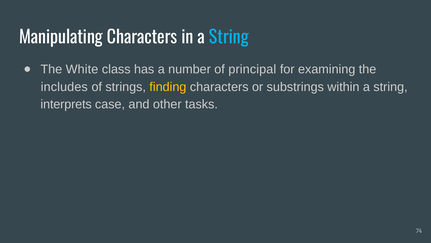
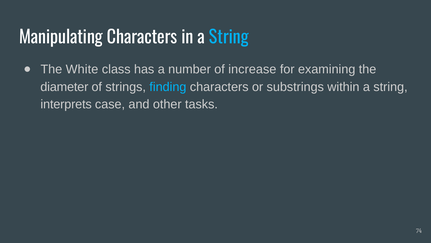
principal: principal -> increase (252, 69)
includes: includes -> diameter (64, 87)
finding colour: yellow -> light blue (168, 87)
